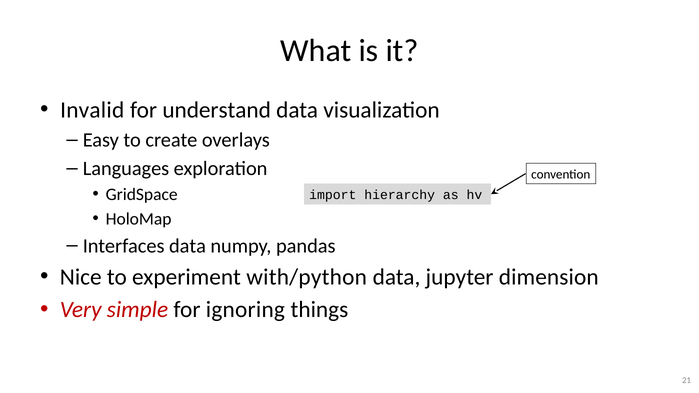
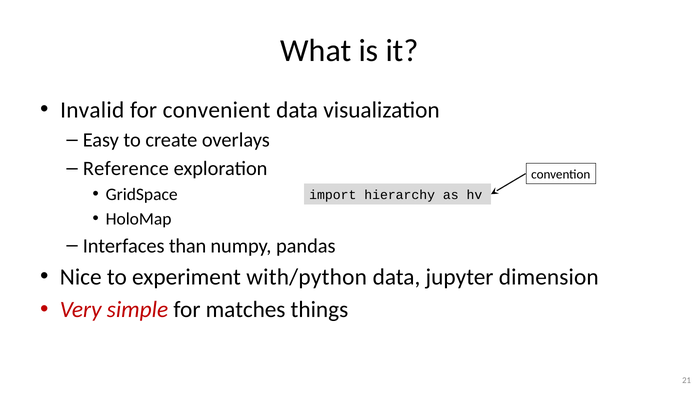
understand: understand -> convenient (216, 110)
Languages: Languages -> Reference (126, 169)
Interfaces data: data -> than (188, 246)
ignoring: ignoring -> matches (246, 310)
